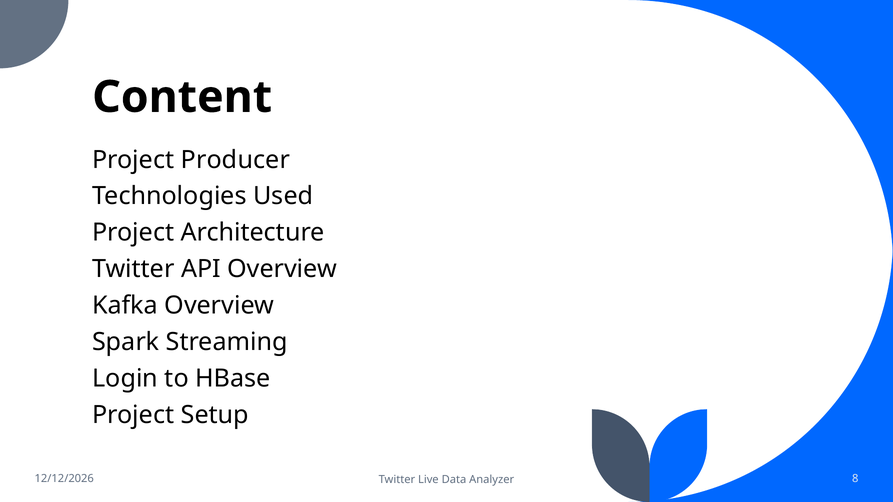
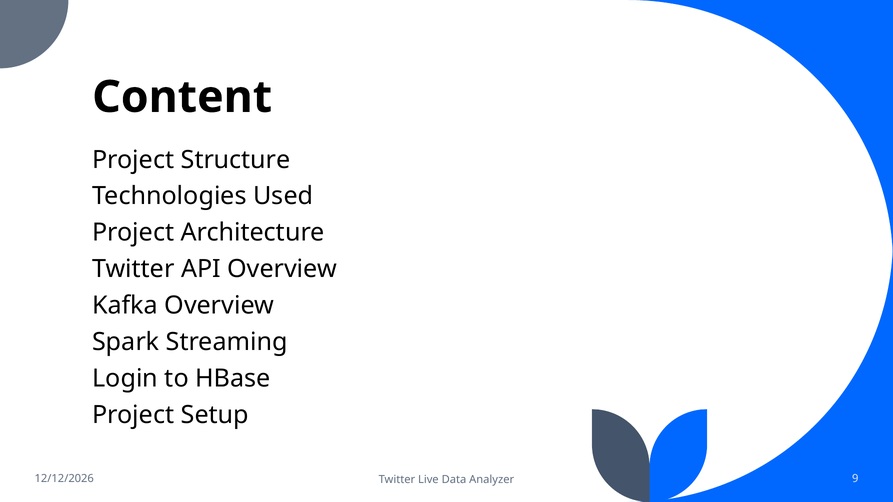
Producer: Producer -> Structure (236, 160)
8: 8 -> 9 (855, 479)
